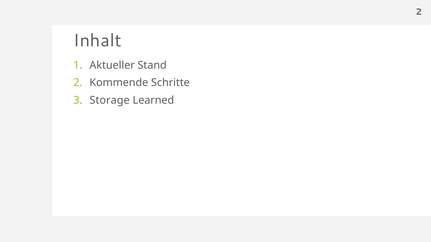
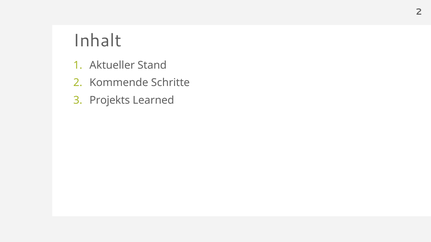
Storage: Storage -> Projekts (110, 100)
